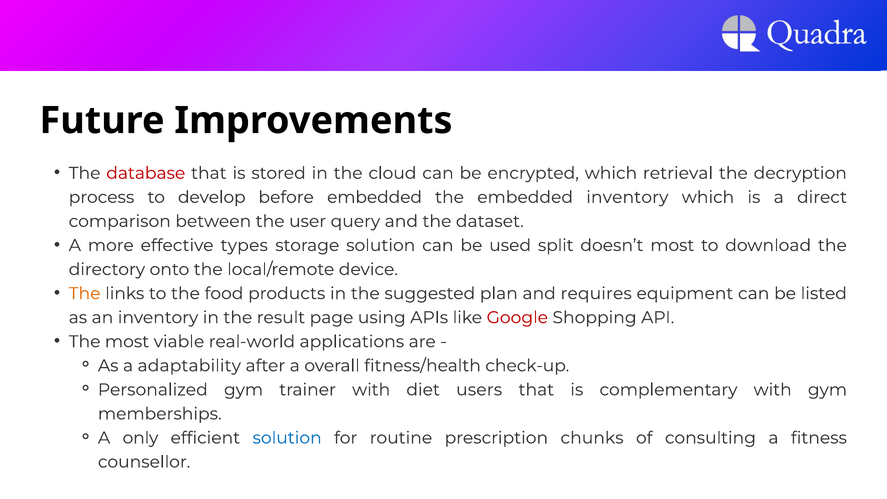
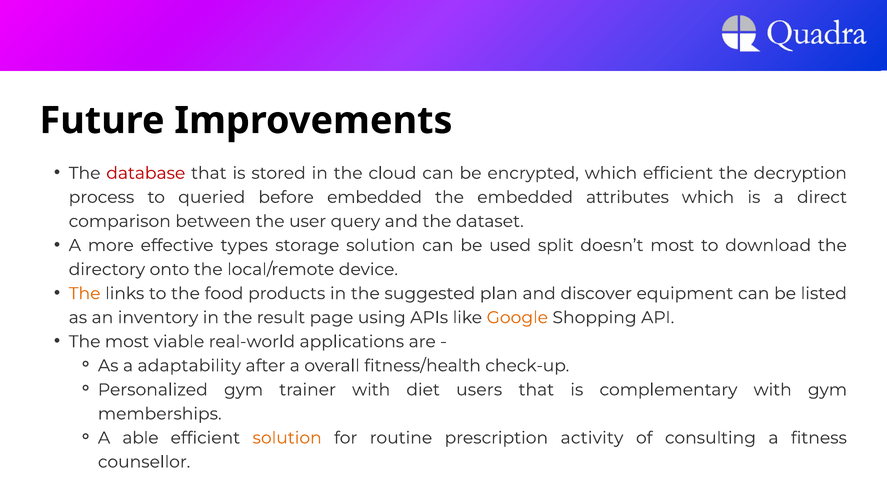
which retrieval: retrieval -> efficient (678, 173)
develop: develop -> queried (212, 197)
embedded inventory: inventory -> attributes (627, 197)
requires: requires -> discover (596, 293)
Google colour: red -> orange (517, 318)
only: only -> able (140, 438)
solution colour: blue -> orange (287, 438)
chunks: chunks -> activity (592, 438)
